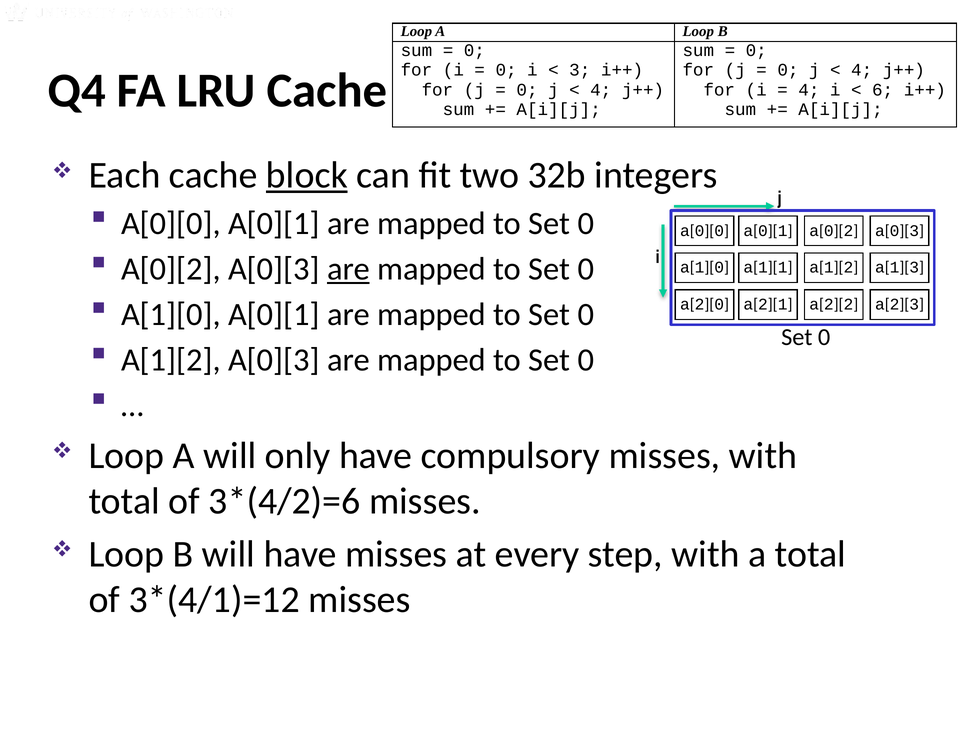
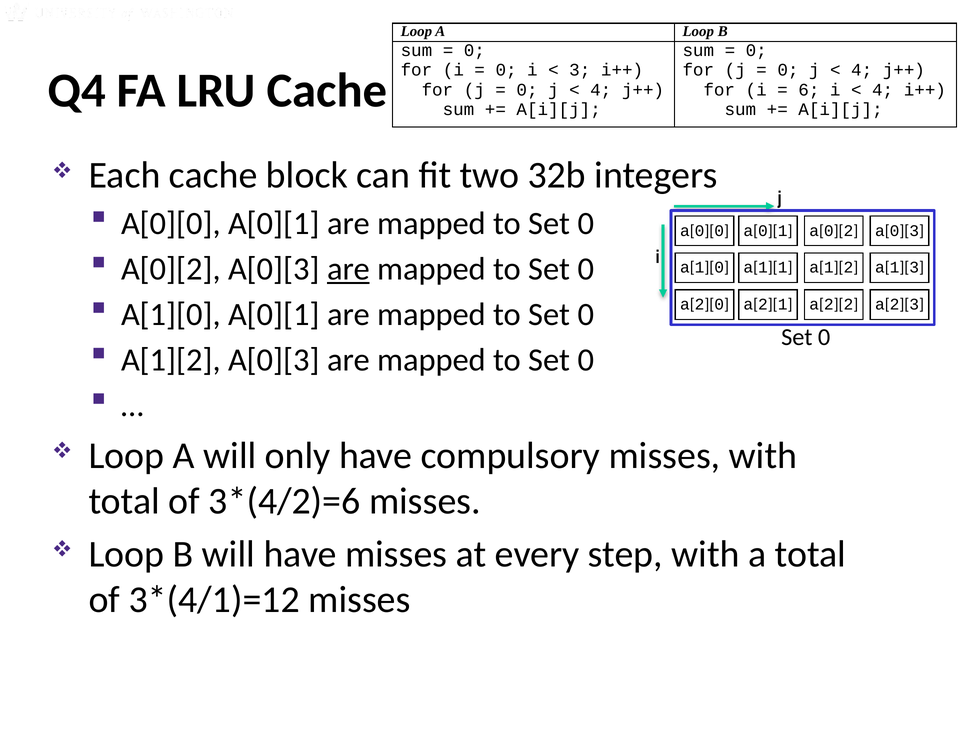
4: 4 -> 6 (809, 90)
6: 6 -> 4 (883, 90)
block underline: present -> none (307, 175)
